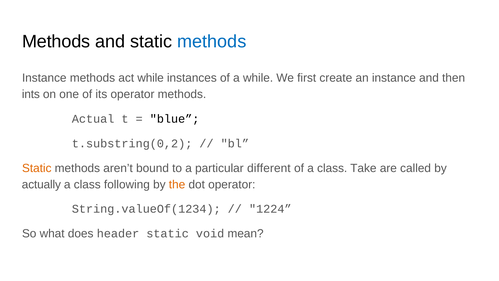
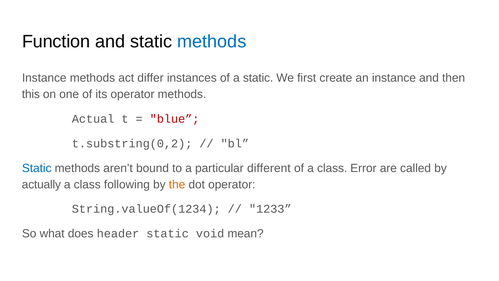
Methods: Methods -> Function (56, 41)
act while: while -> differ (151, 78)
a while: while -> static (258, 78)
ints: ints -> this (31, 94)
blue colour: black -> red (175, 119)
Static colour: orange -> blue (37, 168)
Take: Take -> Error (363, 168)
1224: 1224 -> 1233 (270, 209)
